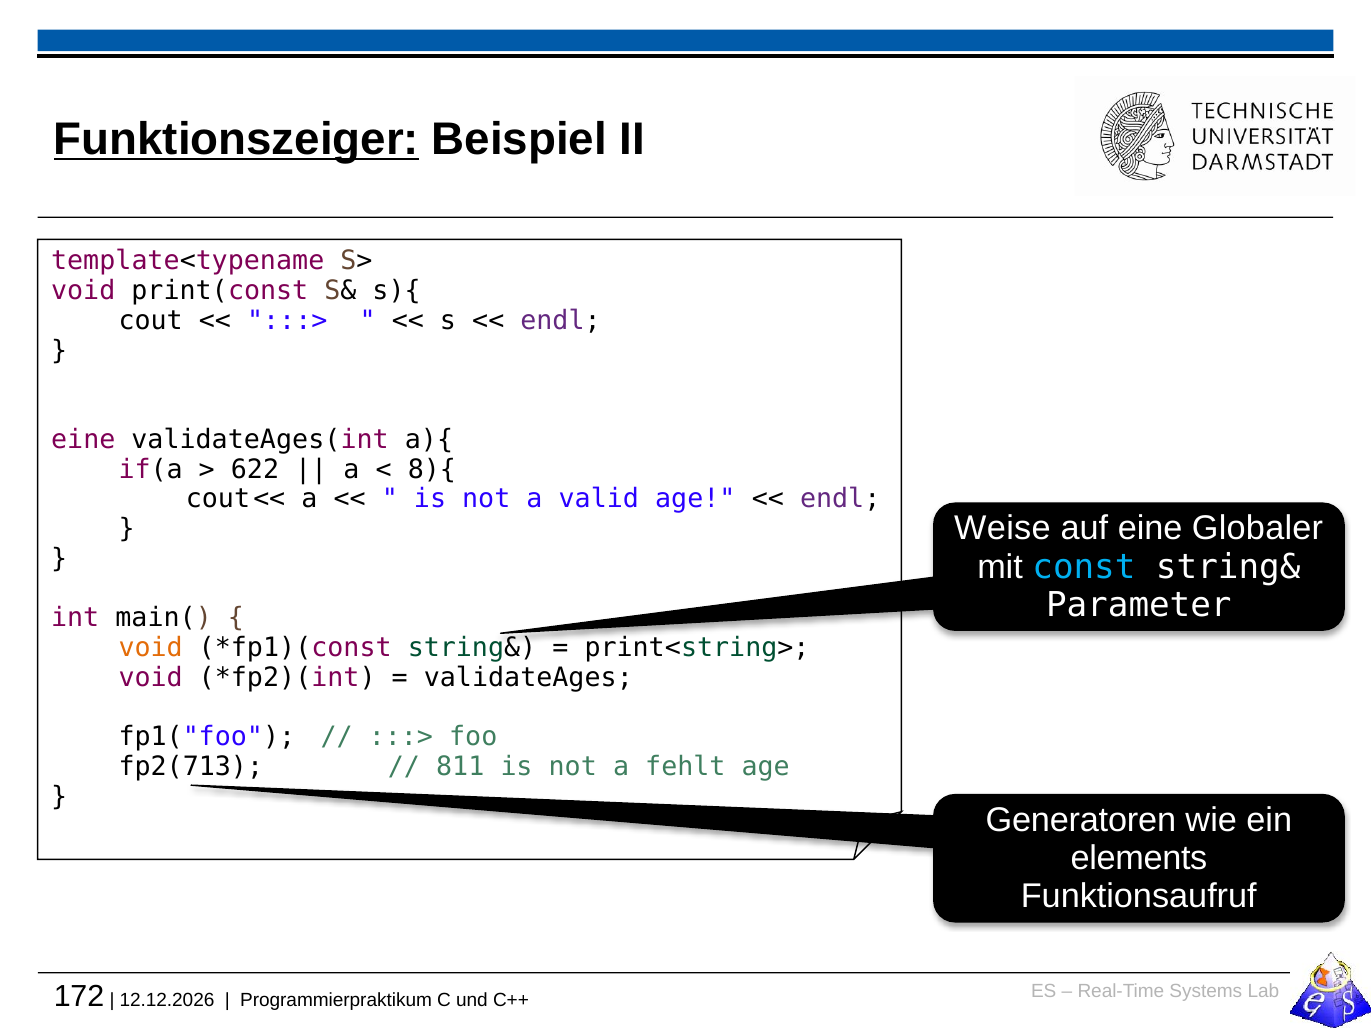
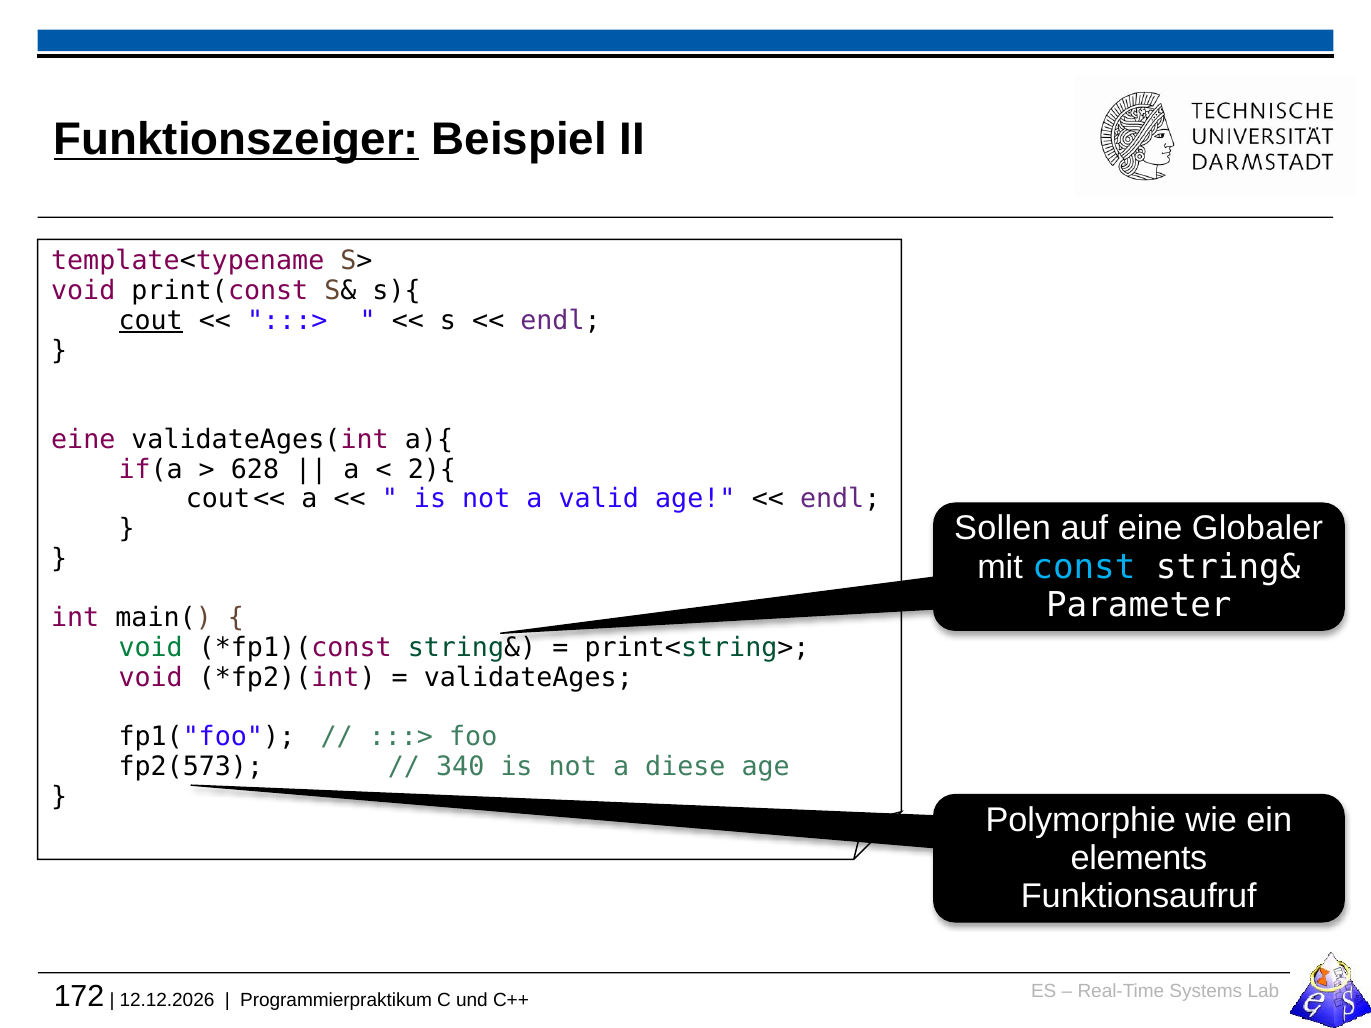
cout underline: none -> present (151, 321)
622: 622 -> 628 (255, 469)
8){: 8){ -> 2){ (432, 469)
Weise: Weise -> Sollen (1003, 529)
void colour: orange -> green (151, 648)
fp2(713: fp2(713 -> fp2(573 (191, 767)
811: 811 -> 340 (460, 767)
fehlt: fehlt -> diese (685, 767)
Generatoren: Generatoren -> Polymorphie (1081, 820)
